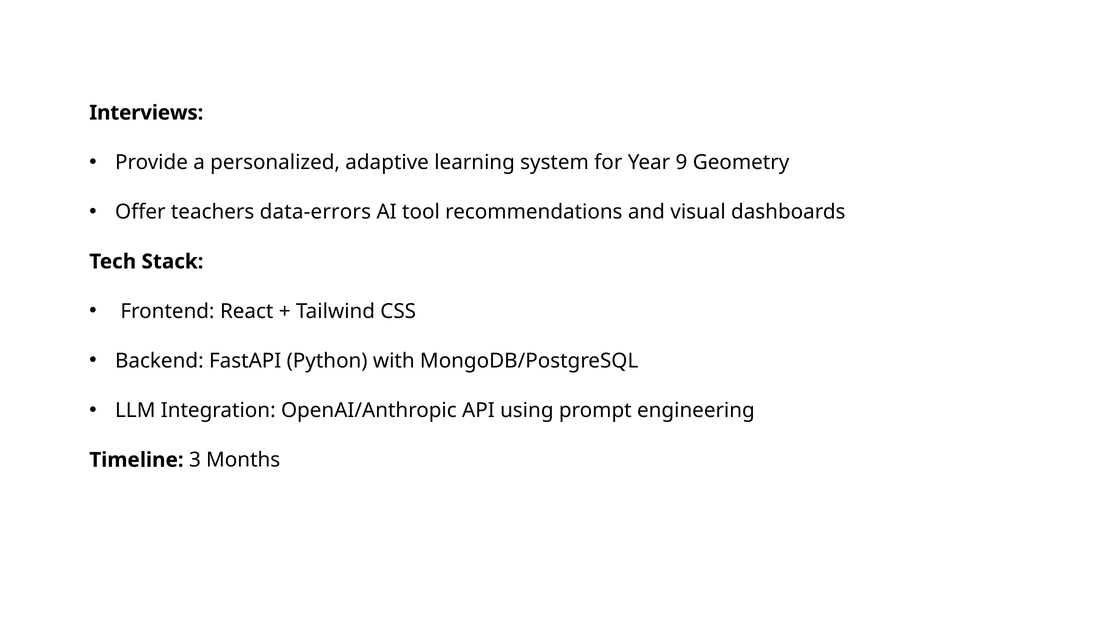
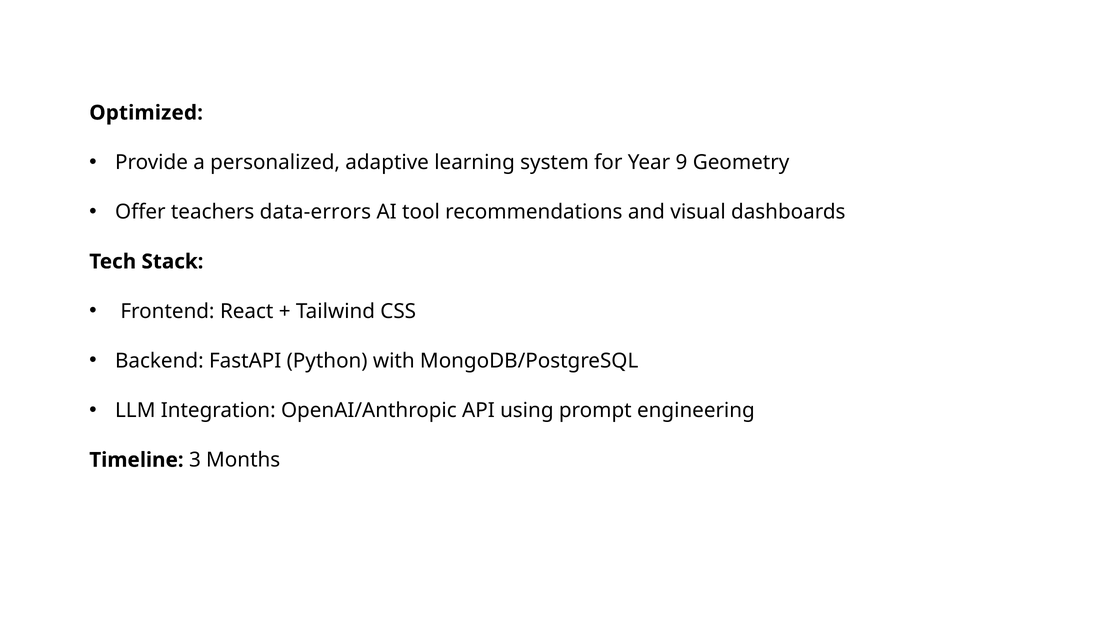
Interviews: Interviews -> Optimized (146, 113)
